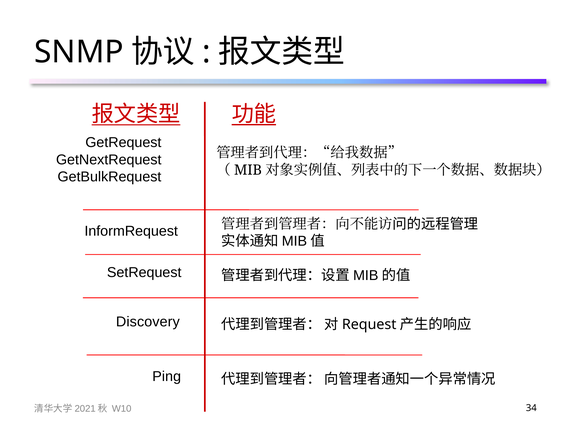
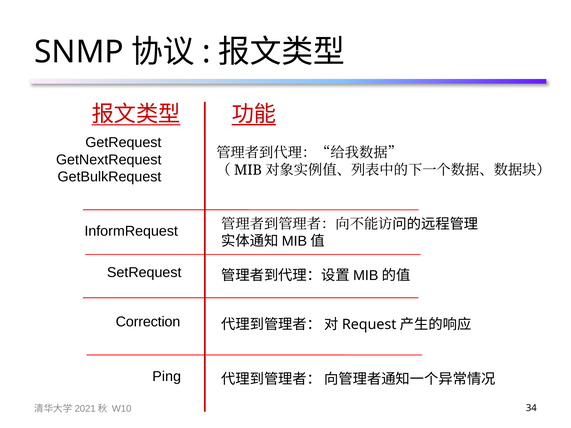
Discovery: Discovery -> Correction (148, 322)
